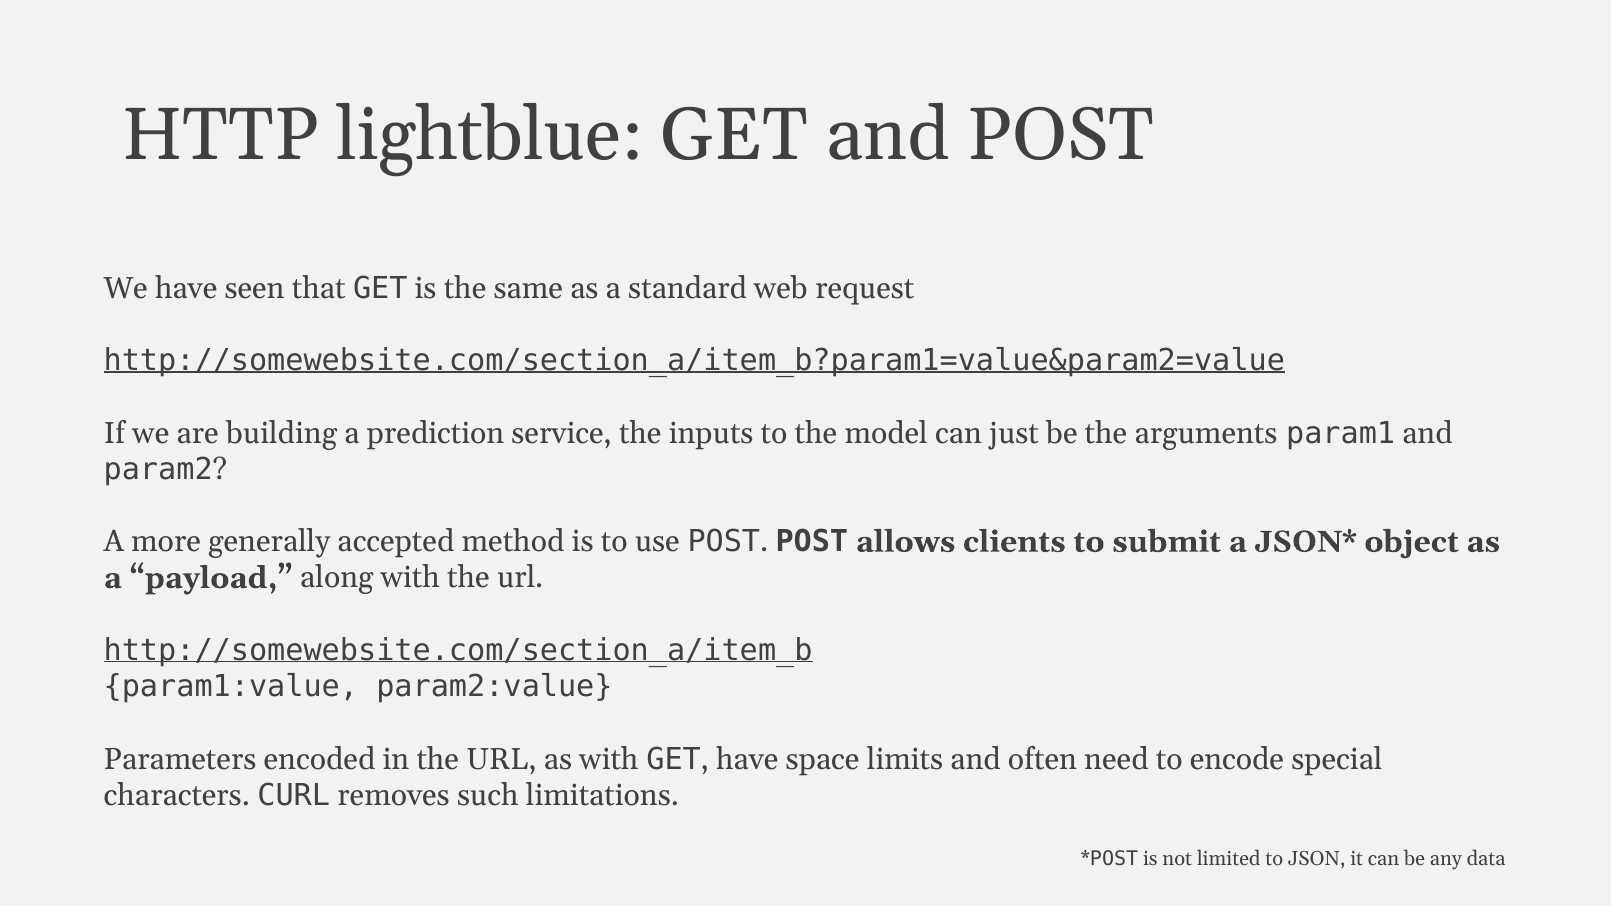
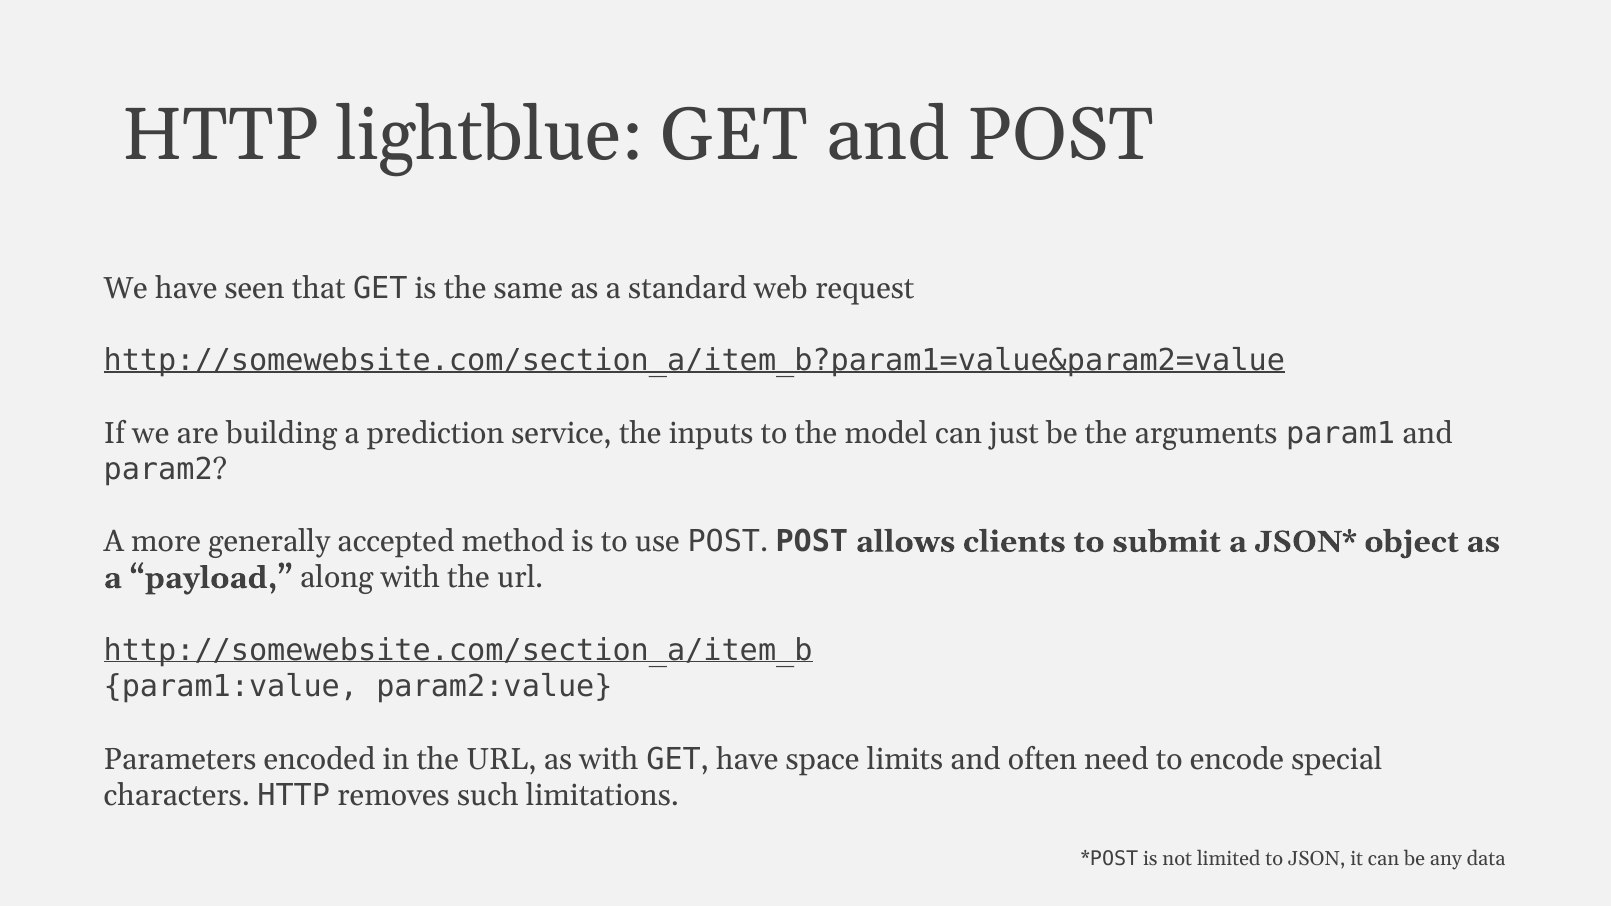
characters CURL: CURL -> HTTP (294, 796)
